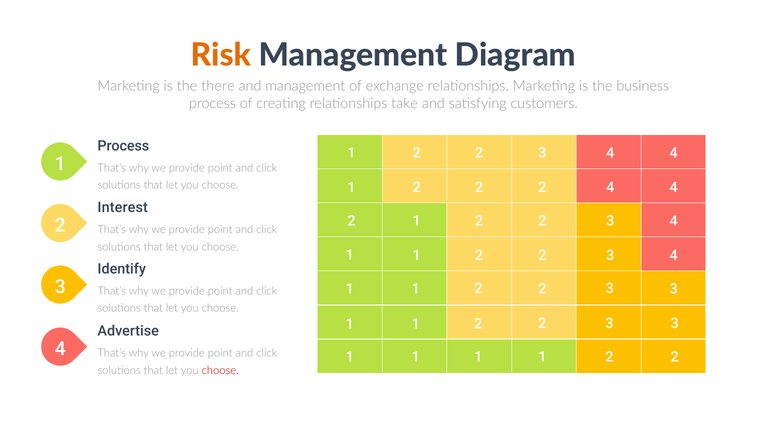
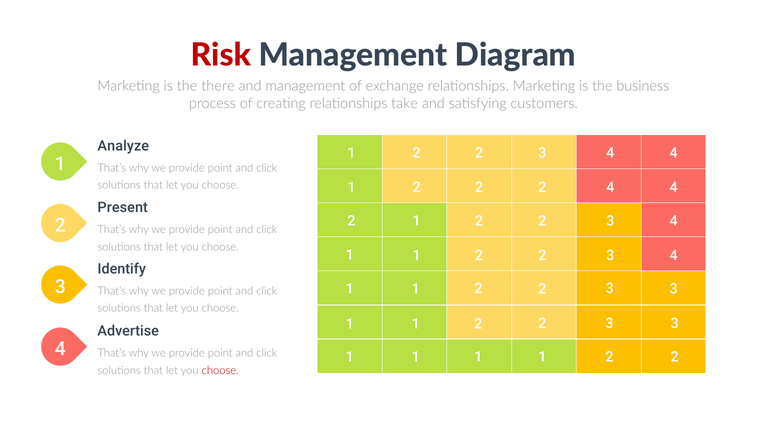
Risk colour: orange -> red (221, 55)
Process: Process -> Analyze (123, 146)
Interest: Interest -> Present (123, 207)
